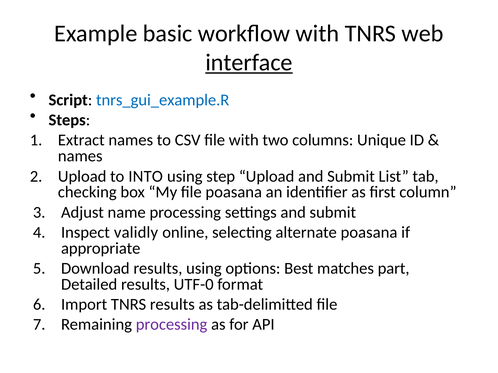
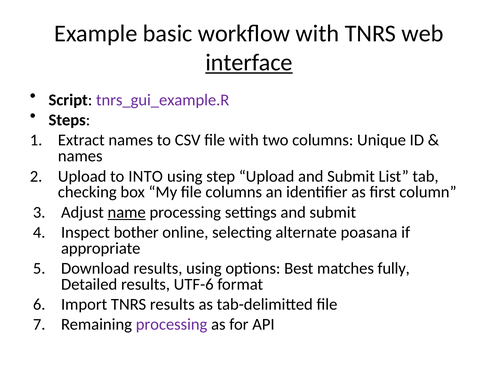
tnrs_gui_example.R colour: blue -> purple (163, 100)
file poasana: poasana -> columns (234, 192)
name underline: none -> present (127, 213)
validly: validly -> bother (136, 233)
part: part -> fully (394, 269)
UTF-0: UTF-0 -> UTF-6 (194, 285)
